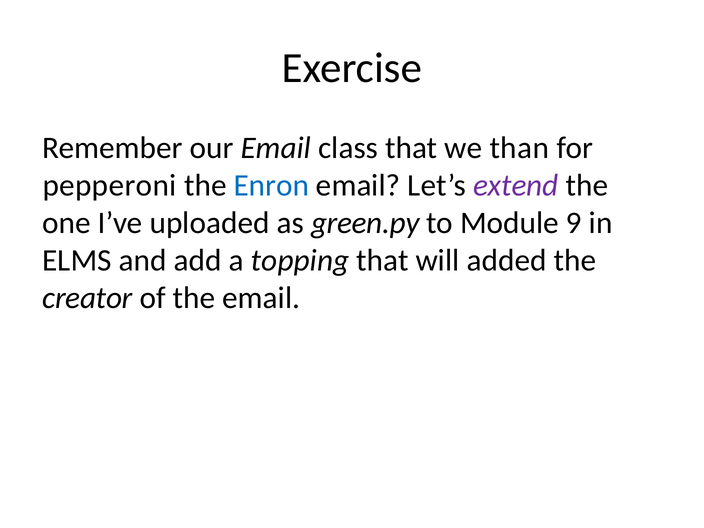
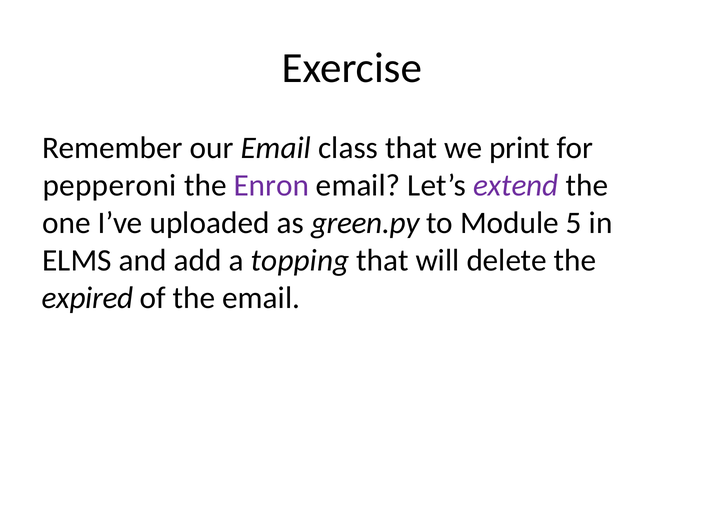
than: than -> print (520, 148)
Enron colour: blue -> purple (271, 185)
9: 9 -> 5 (574, 223)
added: added -> delete (507, 260)
creator: creator -> expired (87, 298)
